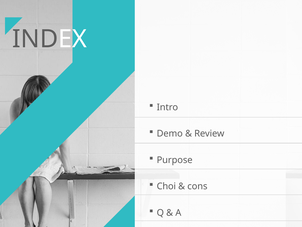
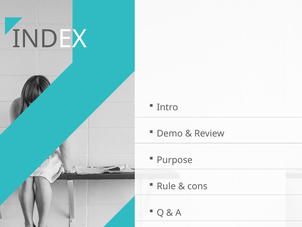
Choi: Choi -> Rule (166, 186)
